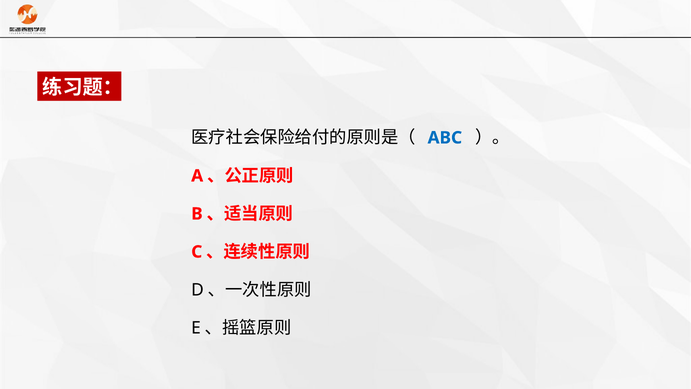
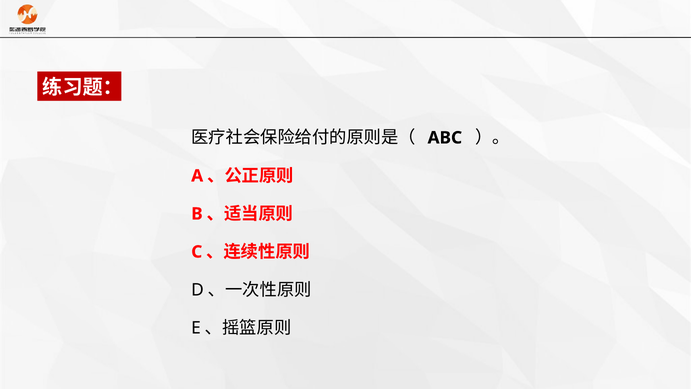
ABC colour: blue -> black (445, 138)
